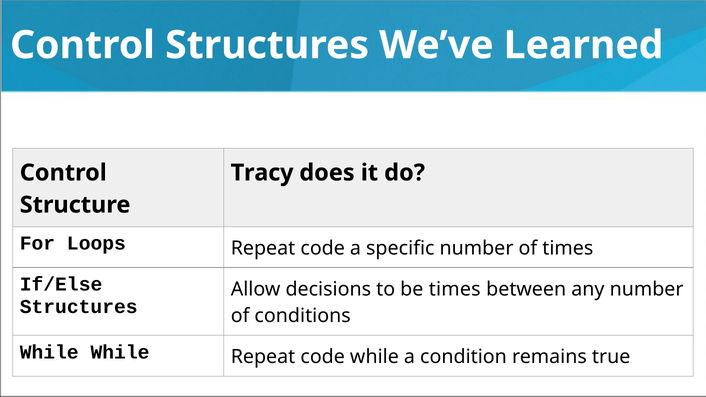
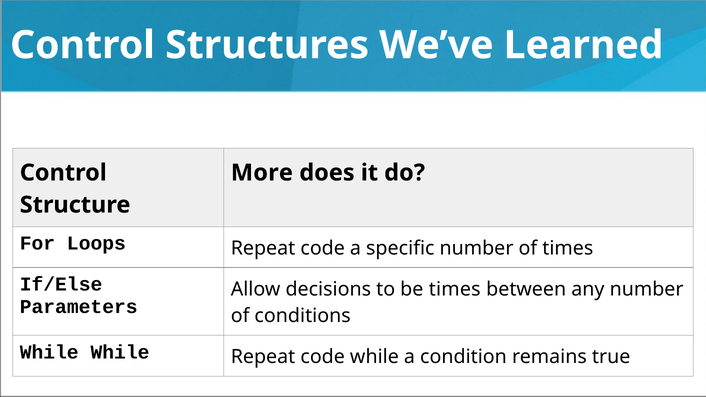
Tracy: Tracy -> More (262, 173)
Structures: Structures -> Parameters (79, 307)
